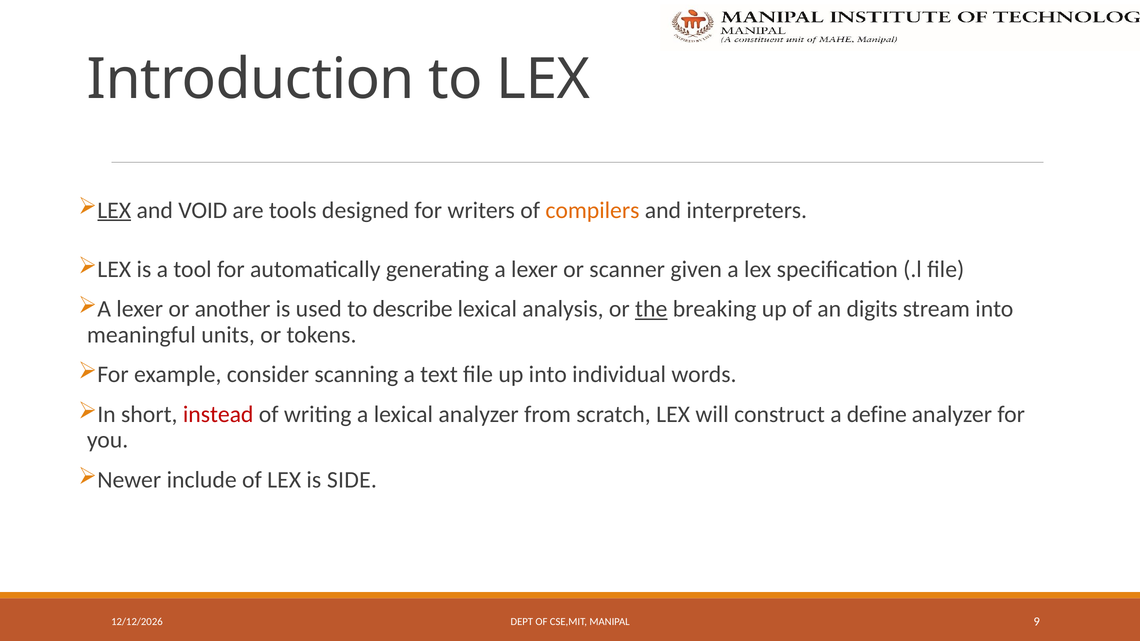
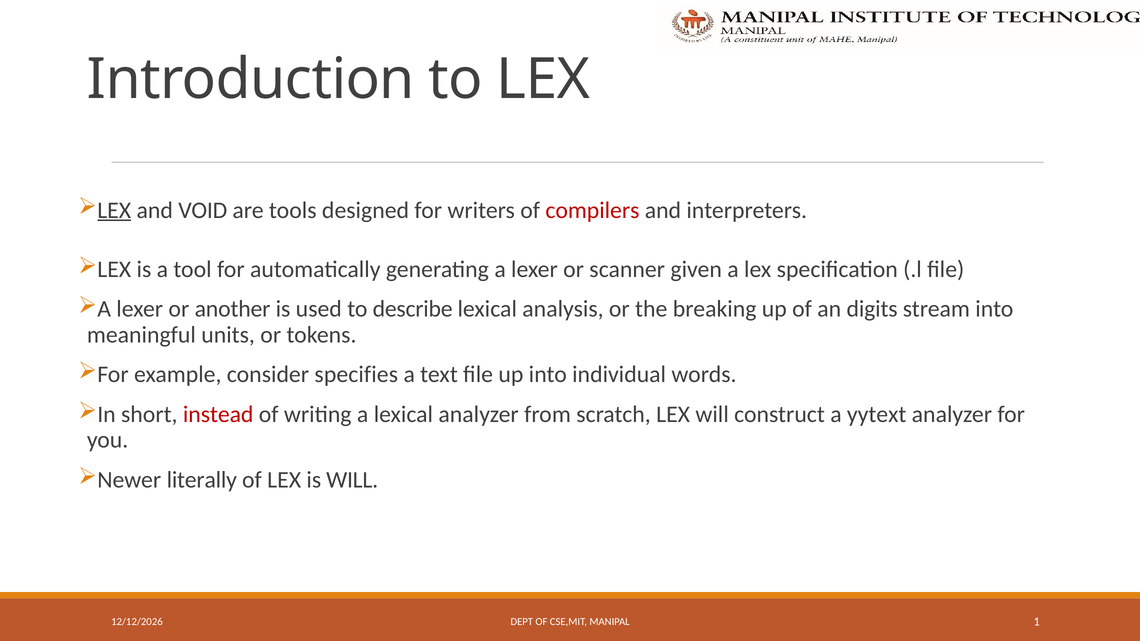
compilers colour: orange -> red (592, 210)
the underline: present -> none (651, 309)
scanning: scanning -> specifies (356, 375)
define: define -> yytext (877, 415)
include: include -> literally (202, 480)
is SIDE: SIDE -> WILL (352, 480)
9: 9 -> 1 (1037, 622)
